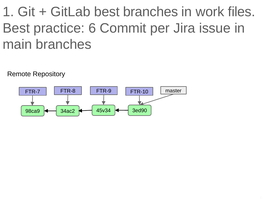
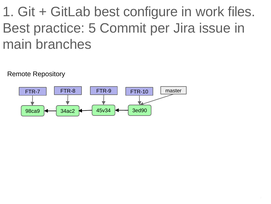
best branches: branches -> configure (151, 12)
6: 6 -> 5 (92, 28)
